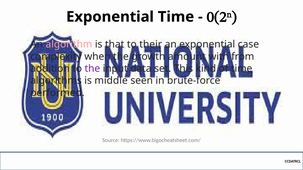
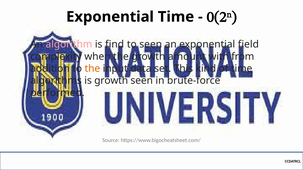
that: that -> find (115, 44)
to their: their -> seen (151, 44)
case: case -> field (248, 44)
the colour: purple -> orange (92, 69)
is middle: middle -> growth (111, 81)
